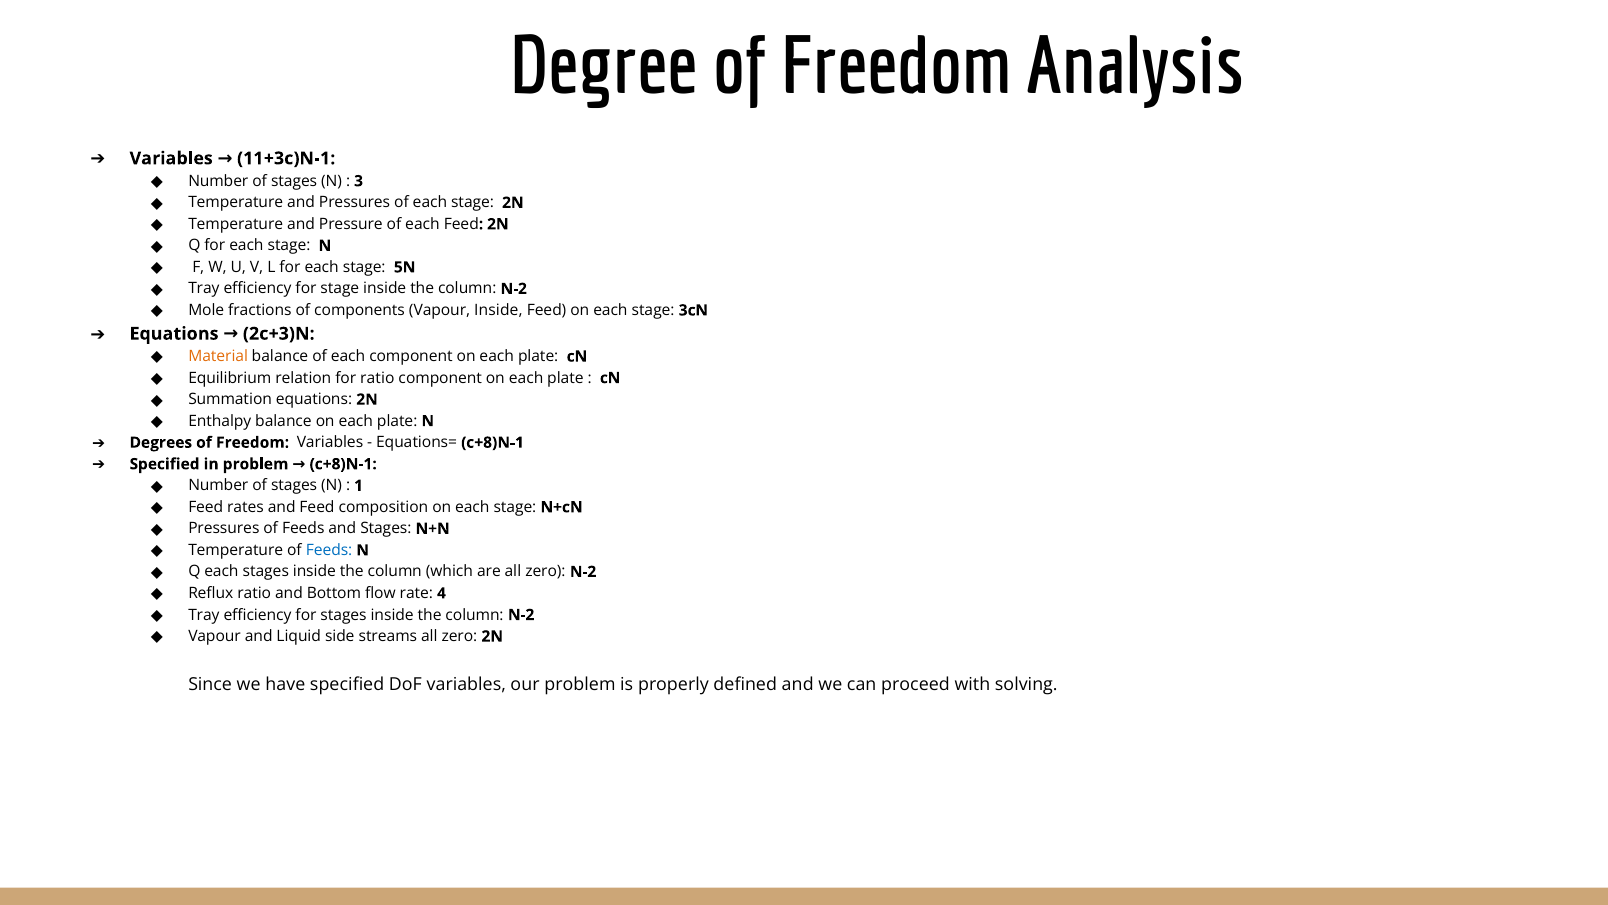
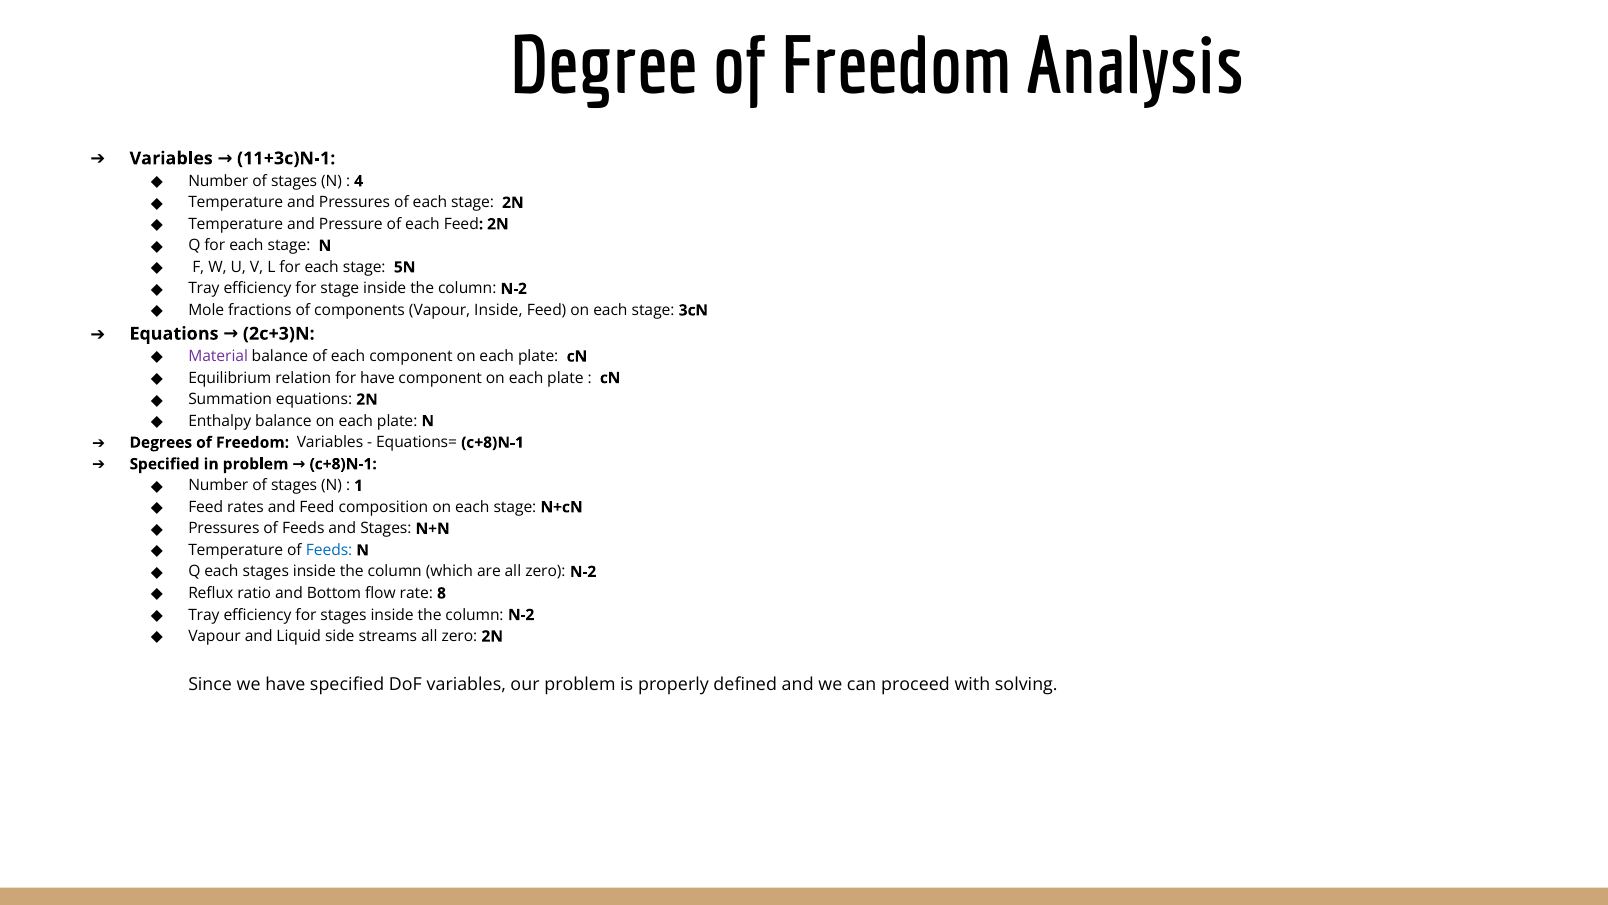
3: 3 -> 4 (359, 181)
Material colour: orange -> purple (218, 356)
for ratio: ratio -> have (378, 378)
4: 4 -> 8 (441, 593)
